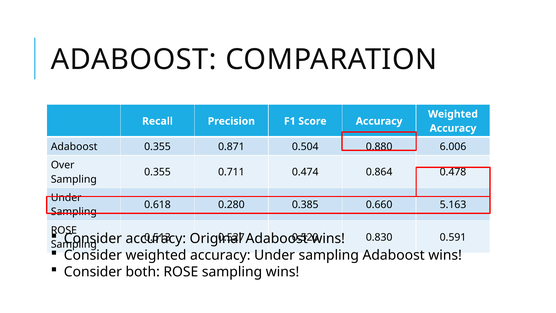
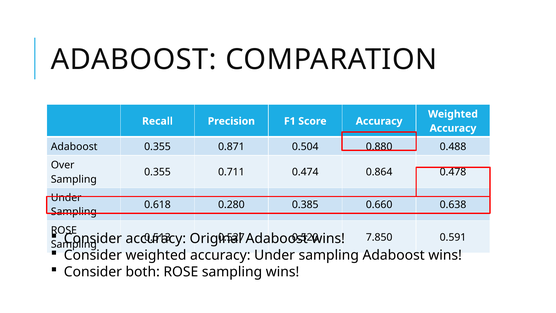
6.006: 6.006 -> 0.488 (453, 147)
5.163: 5.163 -> 0.638 (453, 205)
0.830: 0.830 -> 7.850 (379, 237)
